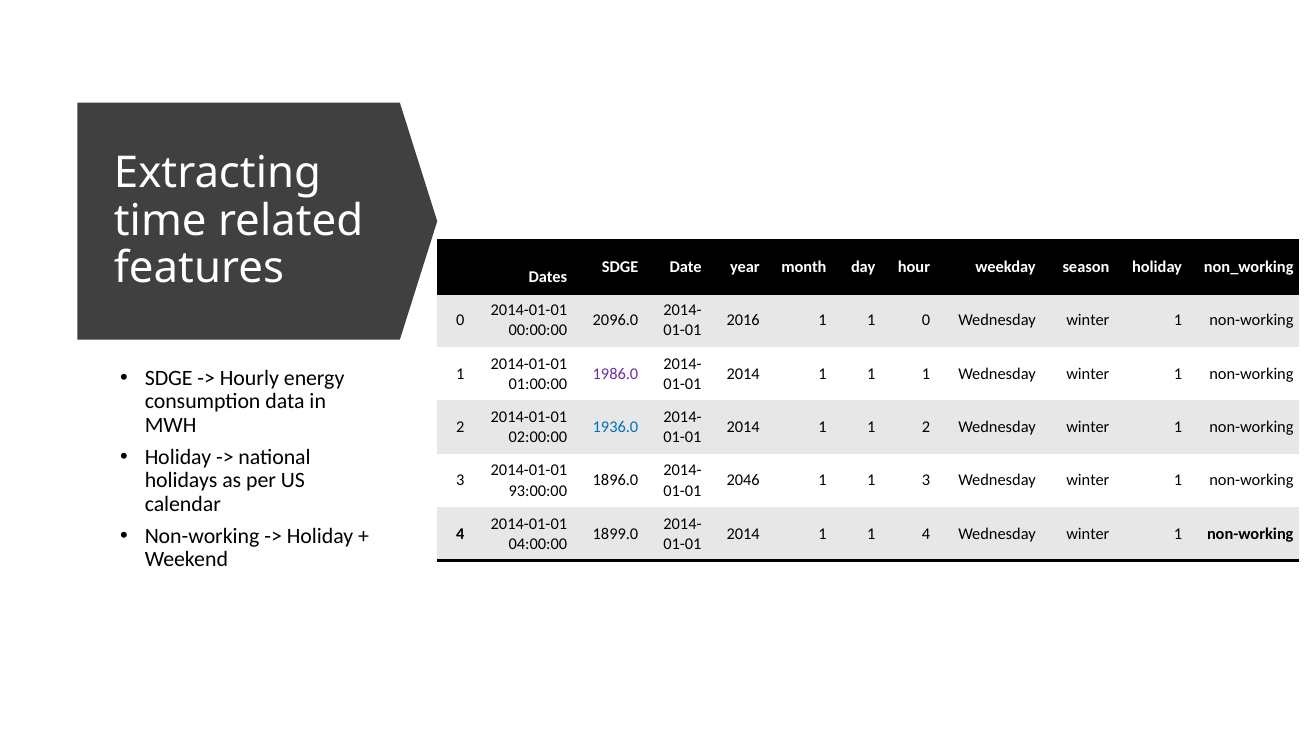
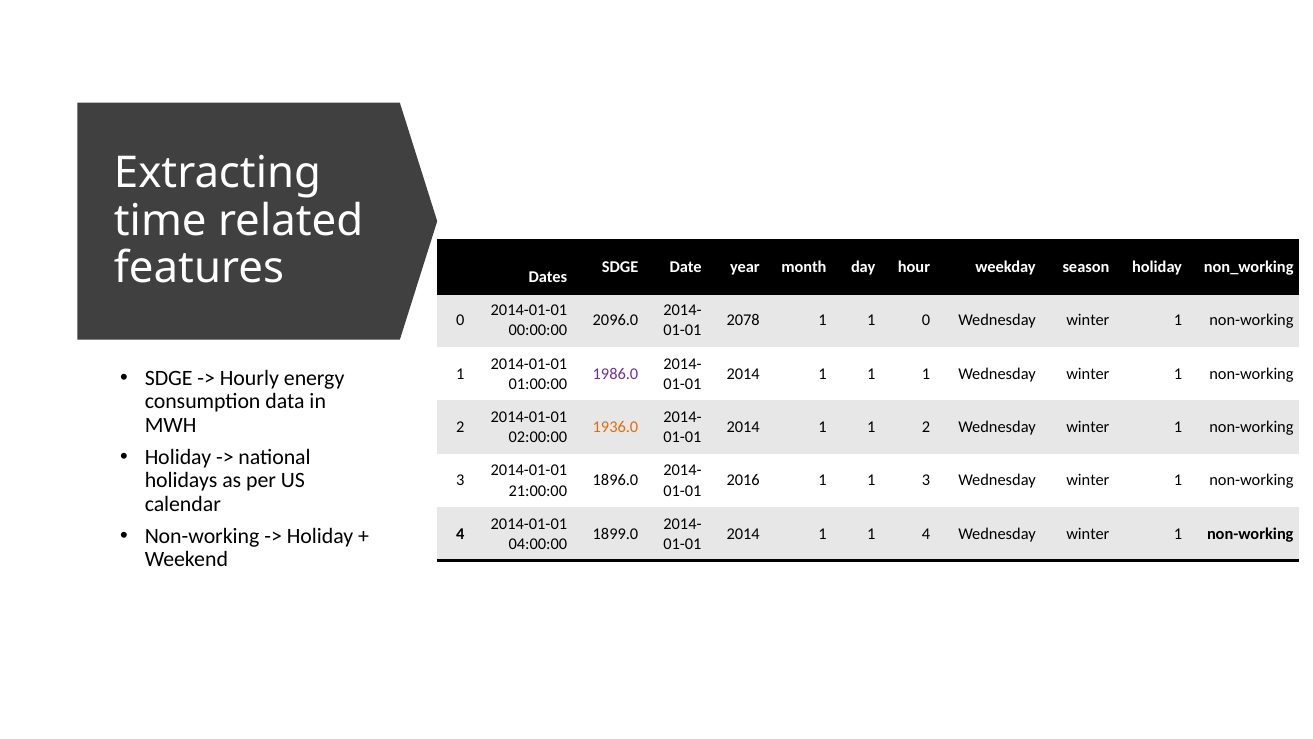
2016: 2016 -> 2078 (743, 320)
1936.0 colour: blue -> orange (615, 427)
2046: 2046 -> 2016 (743, 480)
93:00:00: 93:00:00 -> 21:00:00 (538, 490)
